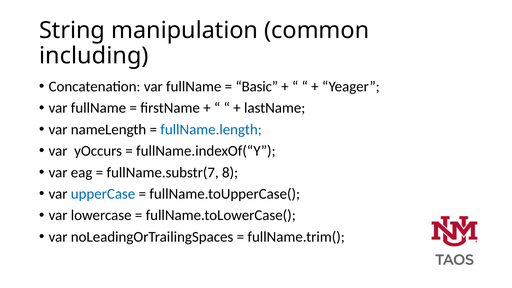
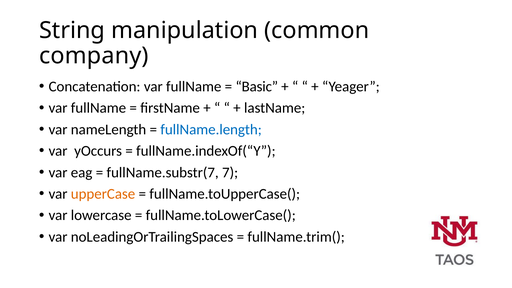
including: including -> company (94, 56)
8: 8 -> 7 (230, 172)
upperCase colour: blue -> orange (103, 194)
